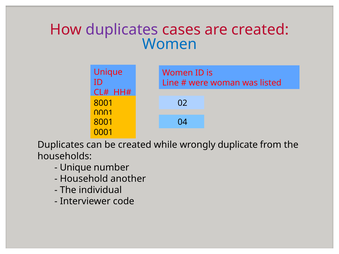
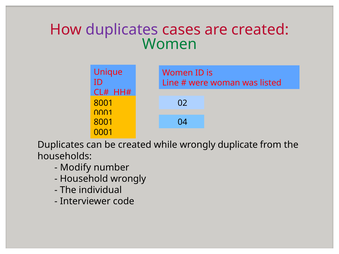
Women colour: blue -> green (170, 44)
Unique: Unique -> Modify (76, 168)
Household another: another -> wrongly (128, 179)
